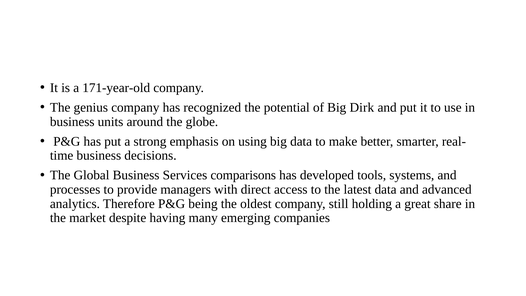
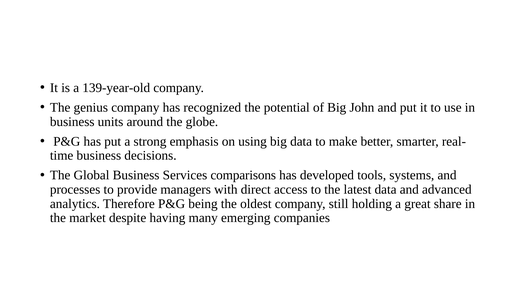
171-year-old: 171-year-old -> 139-year-old (116, 88)
Dirk: Dirk -> John (362, 107)
